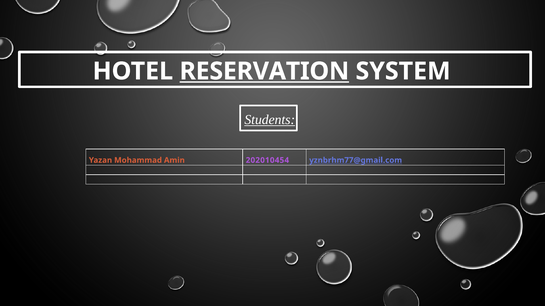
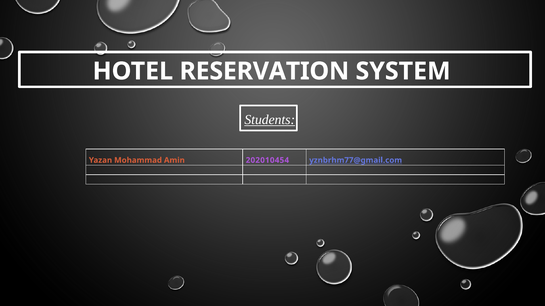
RESERVATION underline: present -> none (264, 71)
